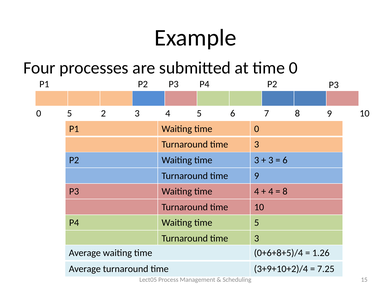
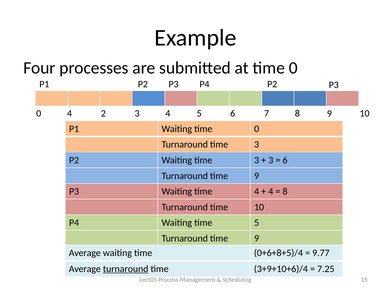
0 5: 5 -> 4 (69, 114)
3: 3 -> 9 (257, 239)
1.26: 1.26 -> 9.77 (321, 253)
turnaround underline: none -> present (126, 269)
3+9+10+2)/4: 3+9+10+2)/4 -> 3+9+10+6)/4 (281, 269)
